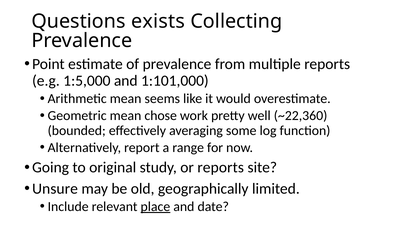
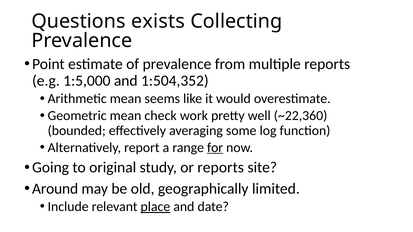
1:101,000: 1:101,000 -> 1:504,352 (175, 81)
chose: chose -> check (161, 116)
for underline: none -> present (215, 148)
Unsure: Unsure -> Around (55, 189)
